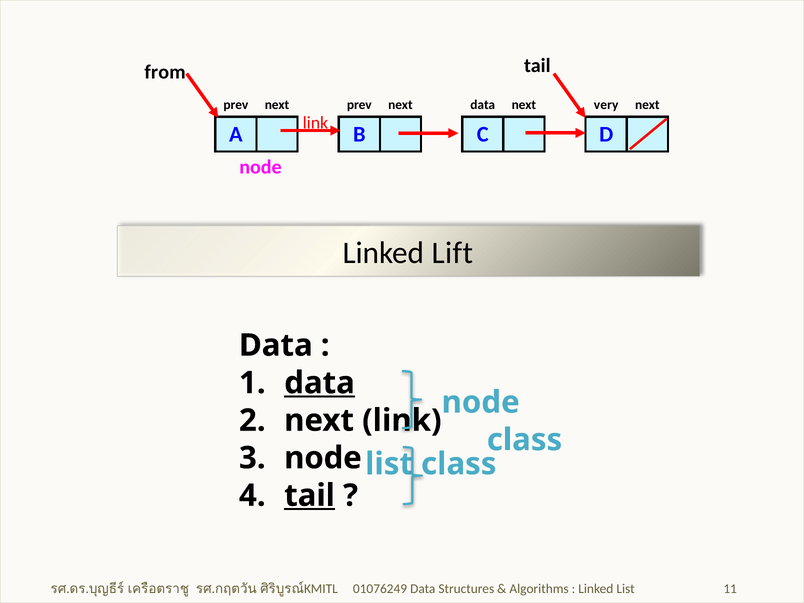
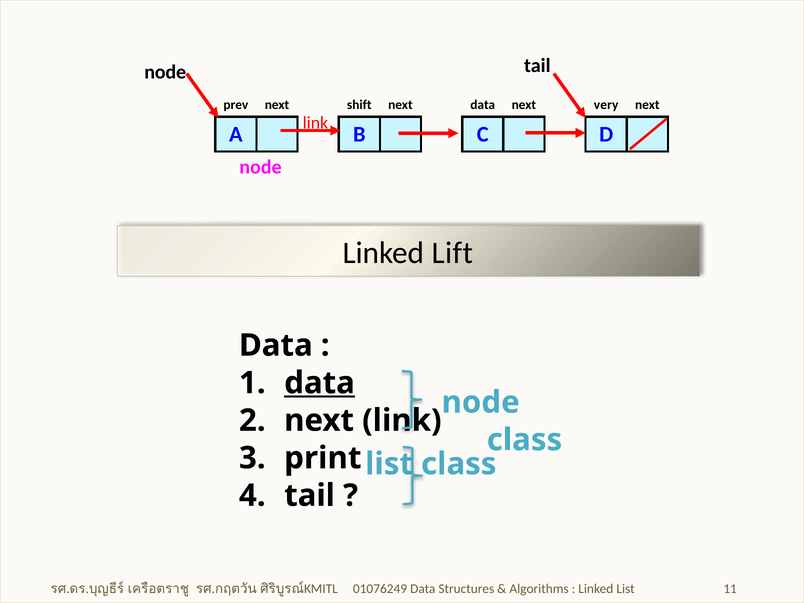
from: from -> node (165, 72)
next prev: prev -> shift (359, 105)
node: node -> print (323, 458)
tail underline: present -> none (310, 496)
